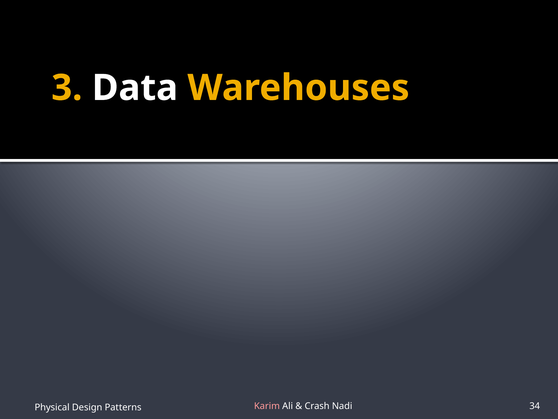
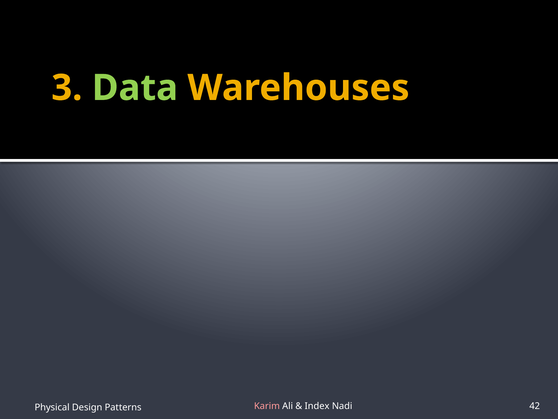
Data colour: white -> light green (135, 88)
Crash: Crash -> Index (317, 406)
34: 34 -> 42 (535, 406)
